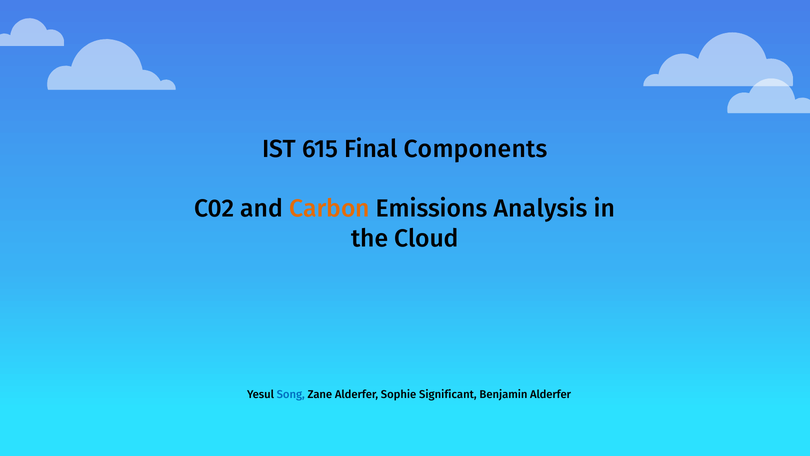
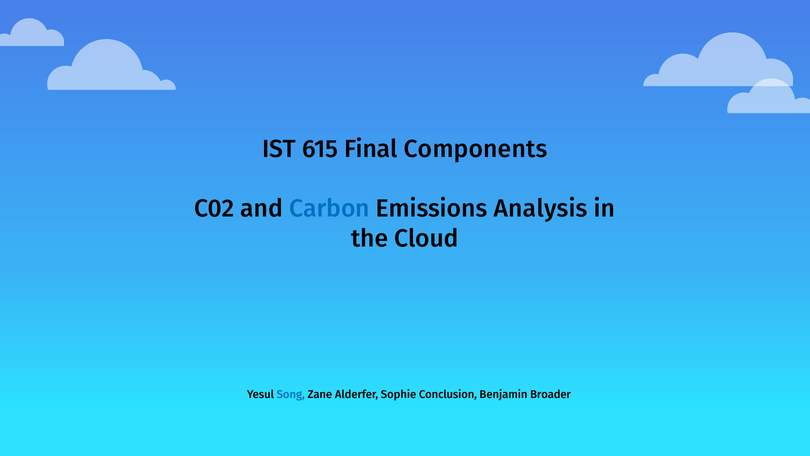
Carbon colour: orange -> blue (330, 209)
Significant: Significant -> Conclusion (448, 394)
Benjamin Alderfer: Alderfer -> Broader (551, 394)
